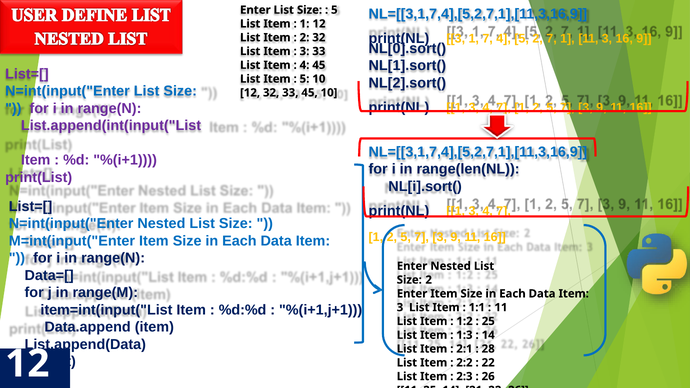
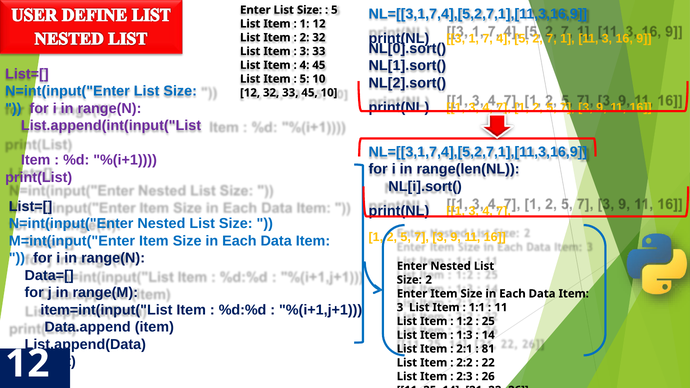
28: 28 -> 81 (488, 349)
